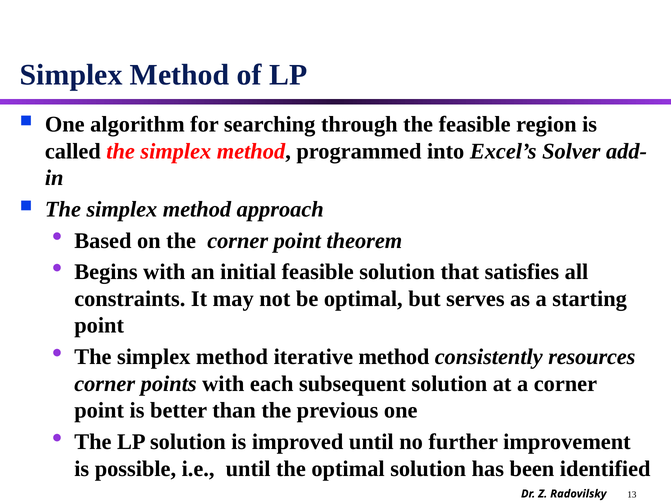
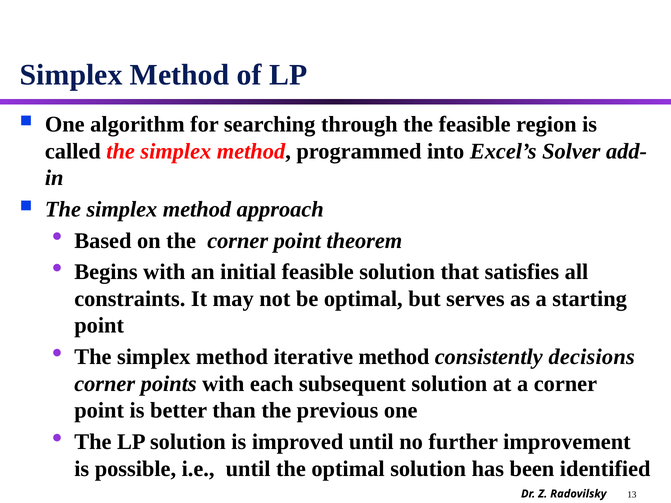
resources: resources -> decisions (592, 357)
